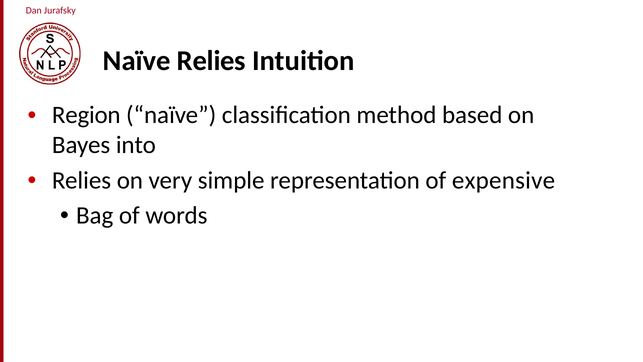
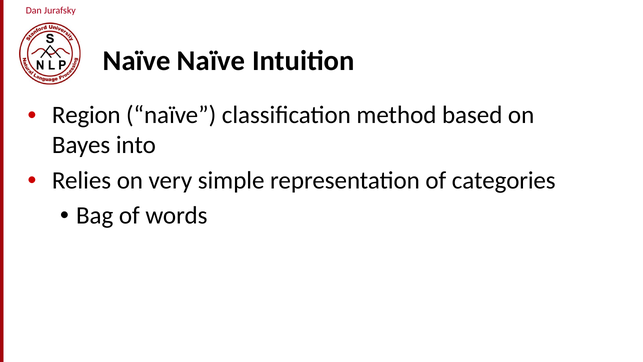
Naïve Relies: Relies -> Naïve (211, 61)
expensive: expensive -> categories (504, 180)
